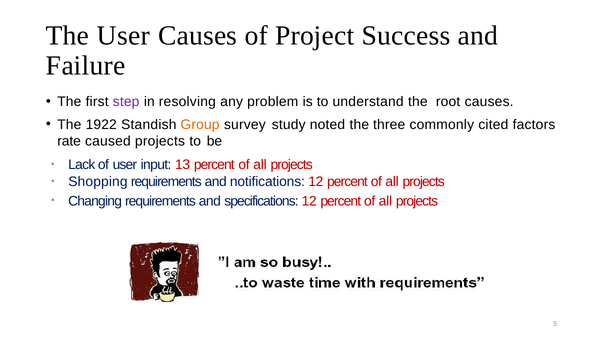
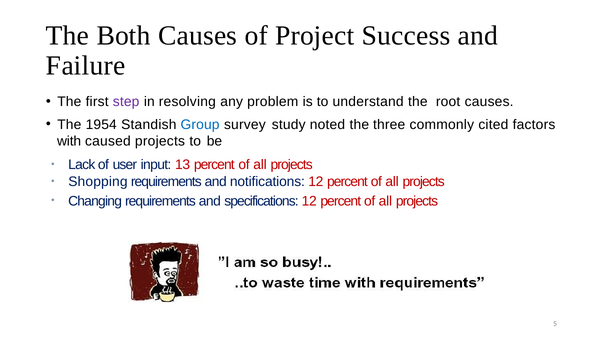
The User: User -> Both (124, 36)
1922: 1922 -> 1954 (101, 125)
Group colour: orange -> blue (200, 125)
rate: rate -> with (69, 141)
